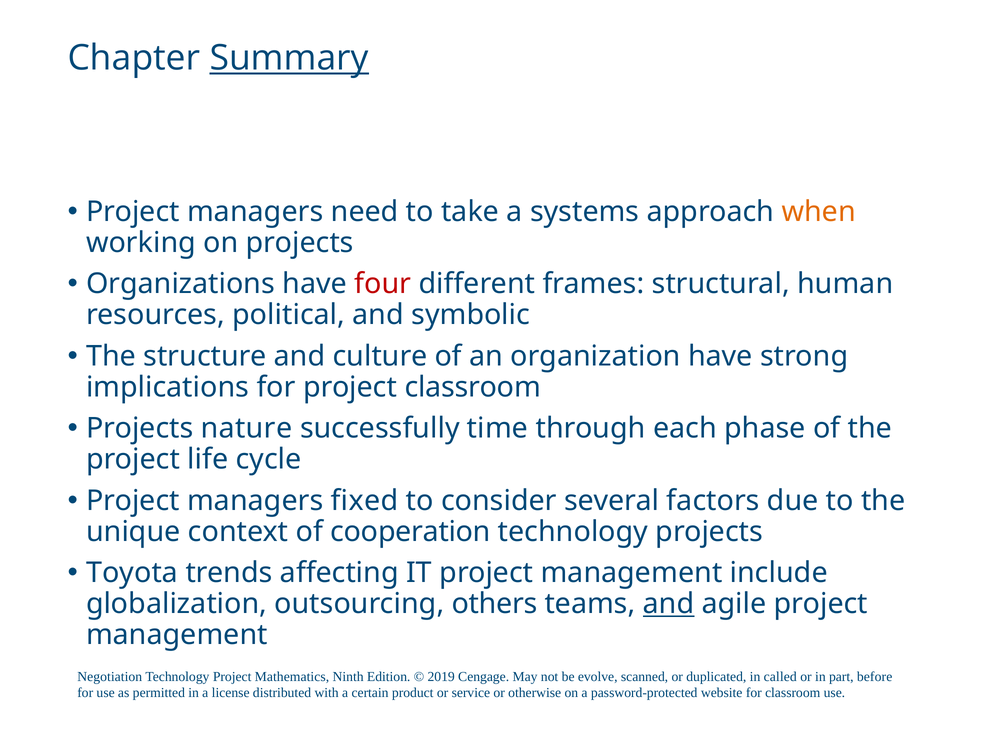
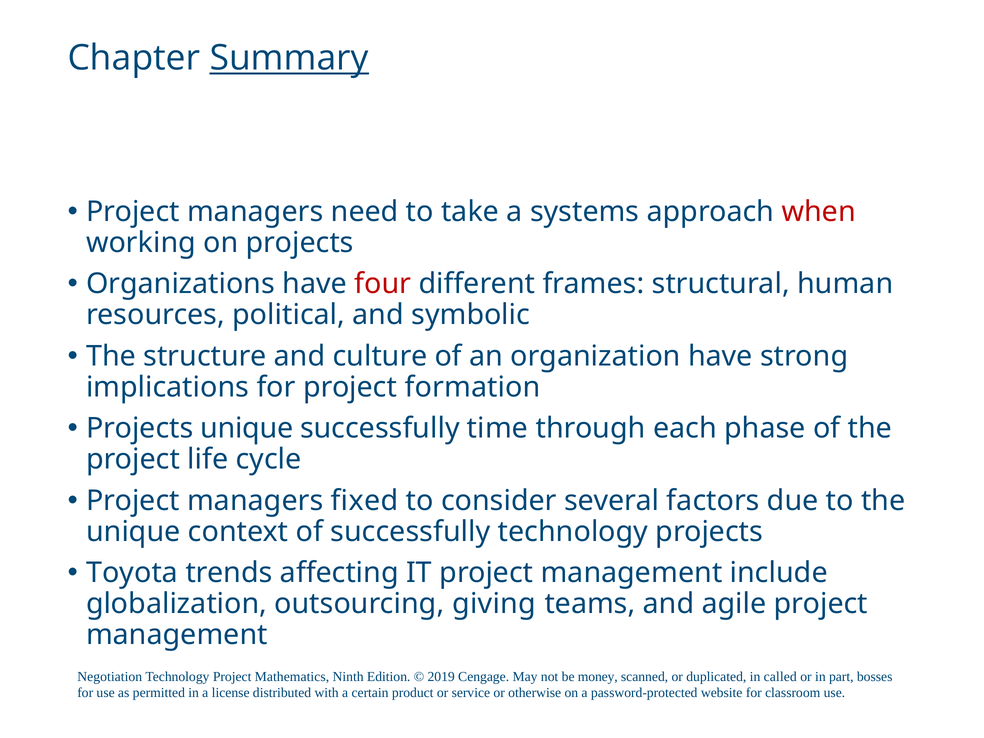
when colour: orange -> red (819, 212)
project classroom: classroom -> formation (473, 387)
Projects nature: nature -> unique (247, 429)
of cooperation: cooperation -> successfully (410, 532)
others: others -> giving (494, 604)
and underline: present -> none (669, 604)
evolve: evolve -> money (598, 677)
before: before -> bosses (875, 677)
